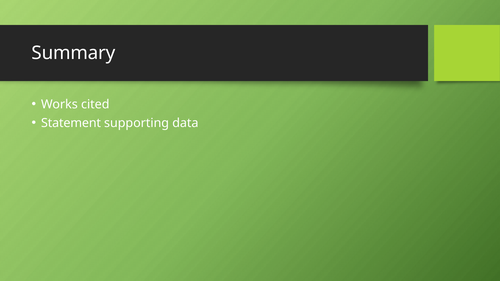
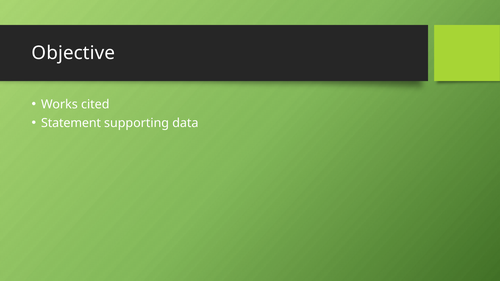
Summary: Summary -> Objective (73, 53)
